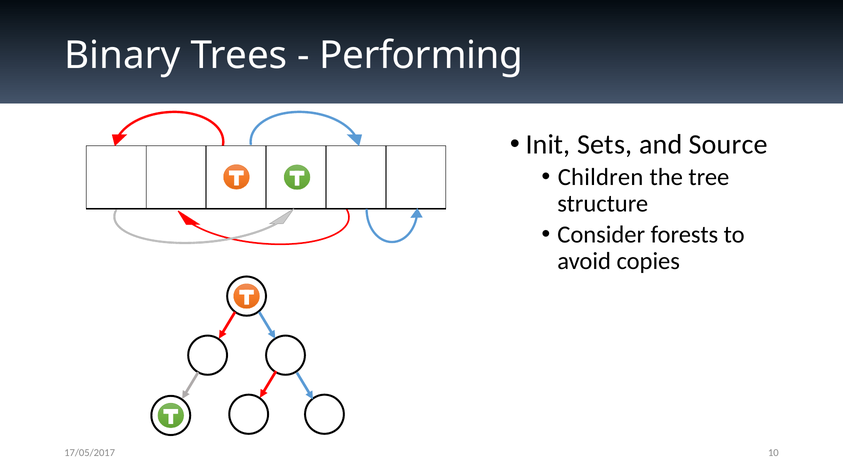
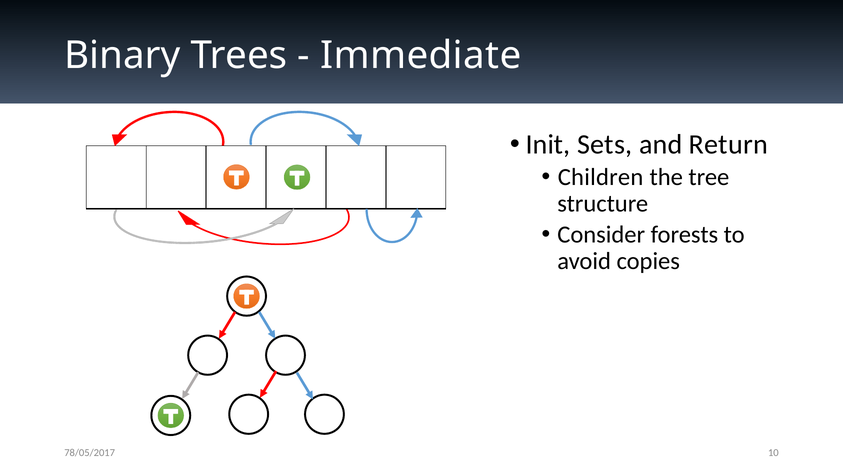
Performing: Performing -> Immediate (421, 56)
Source: Source -> Return (728, 144)
17/05/2017: 17/05/2017 -> 78/05/2017 (90, 453)
